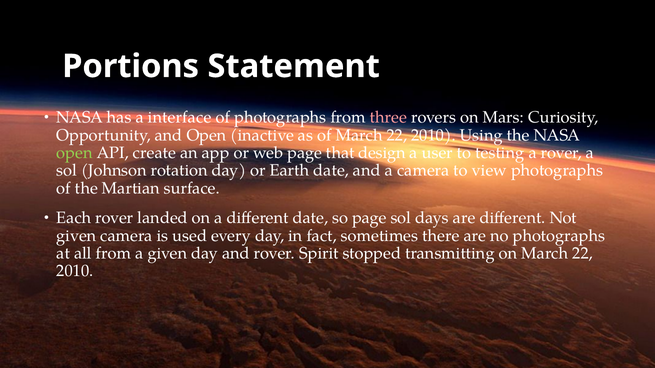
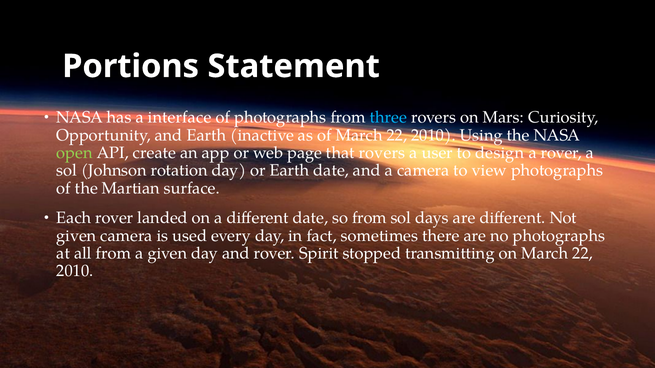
three colour: pink -> light blue (389, 118)
and Open: Open -> Earth (206, 135)
that design: design -> rovers (382, 153)
testing: testing -> design (500, 153)
so page: page -> from (369, 218)
